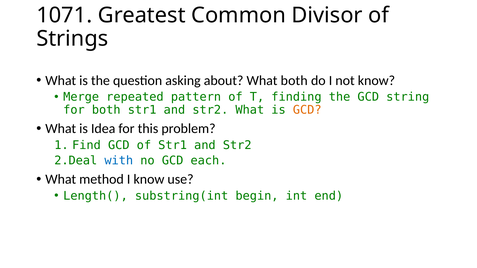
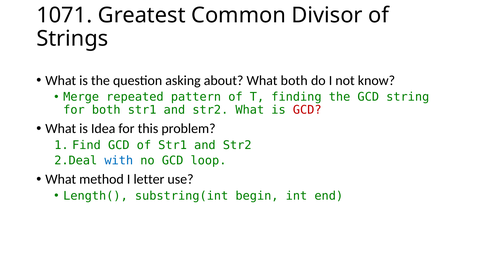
GCD colour: orange -> red (307, 110)
each: each -> loop (208, 161)
I know: know -> letter (149, 180)
